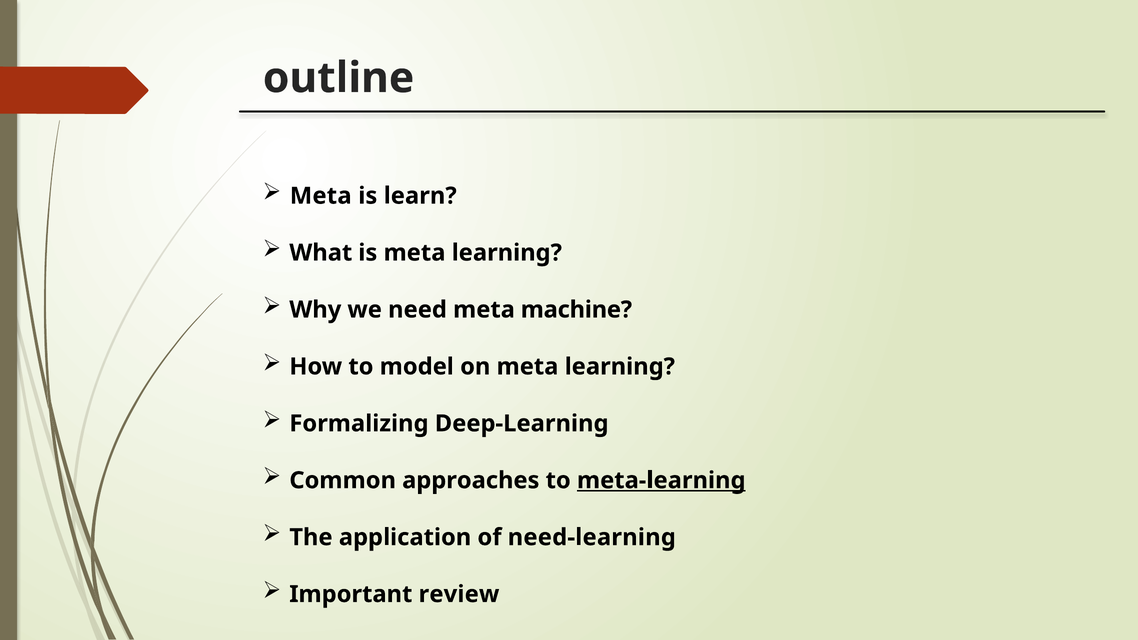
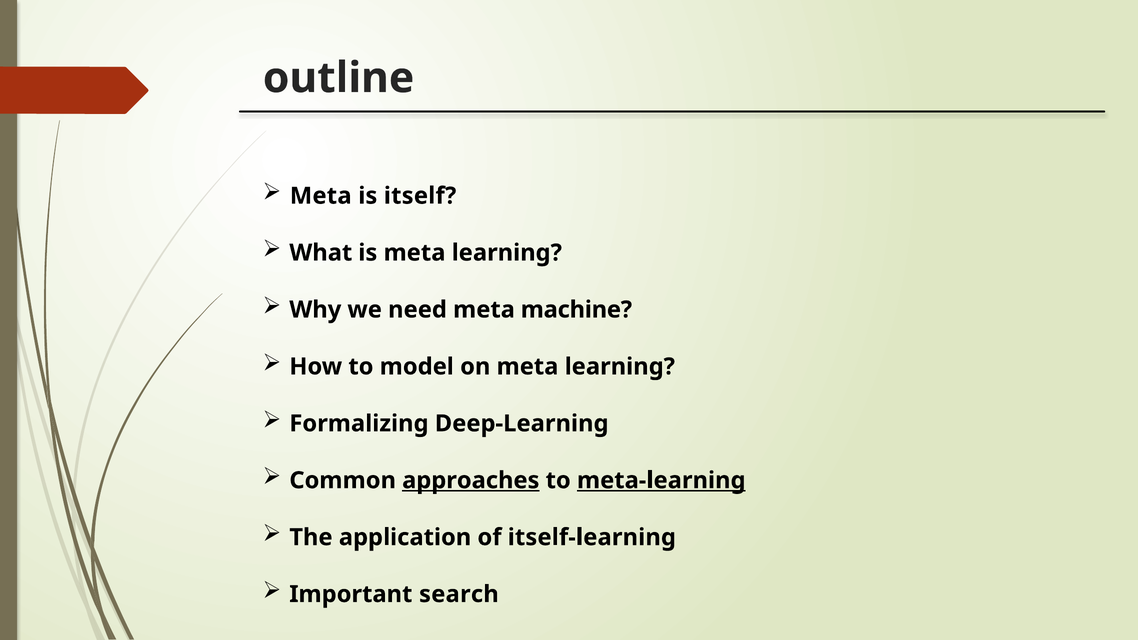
learn: learn -> itself (420, 196)
approaches underline: none -> present (471, 481)
need-learning: need-learning -> itself-learning (592, 537)
review: review -> search (459, 594)
